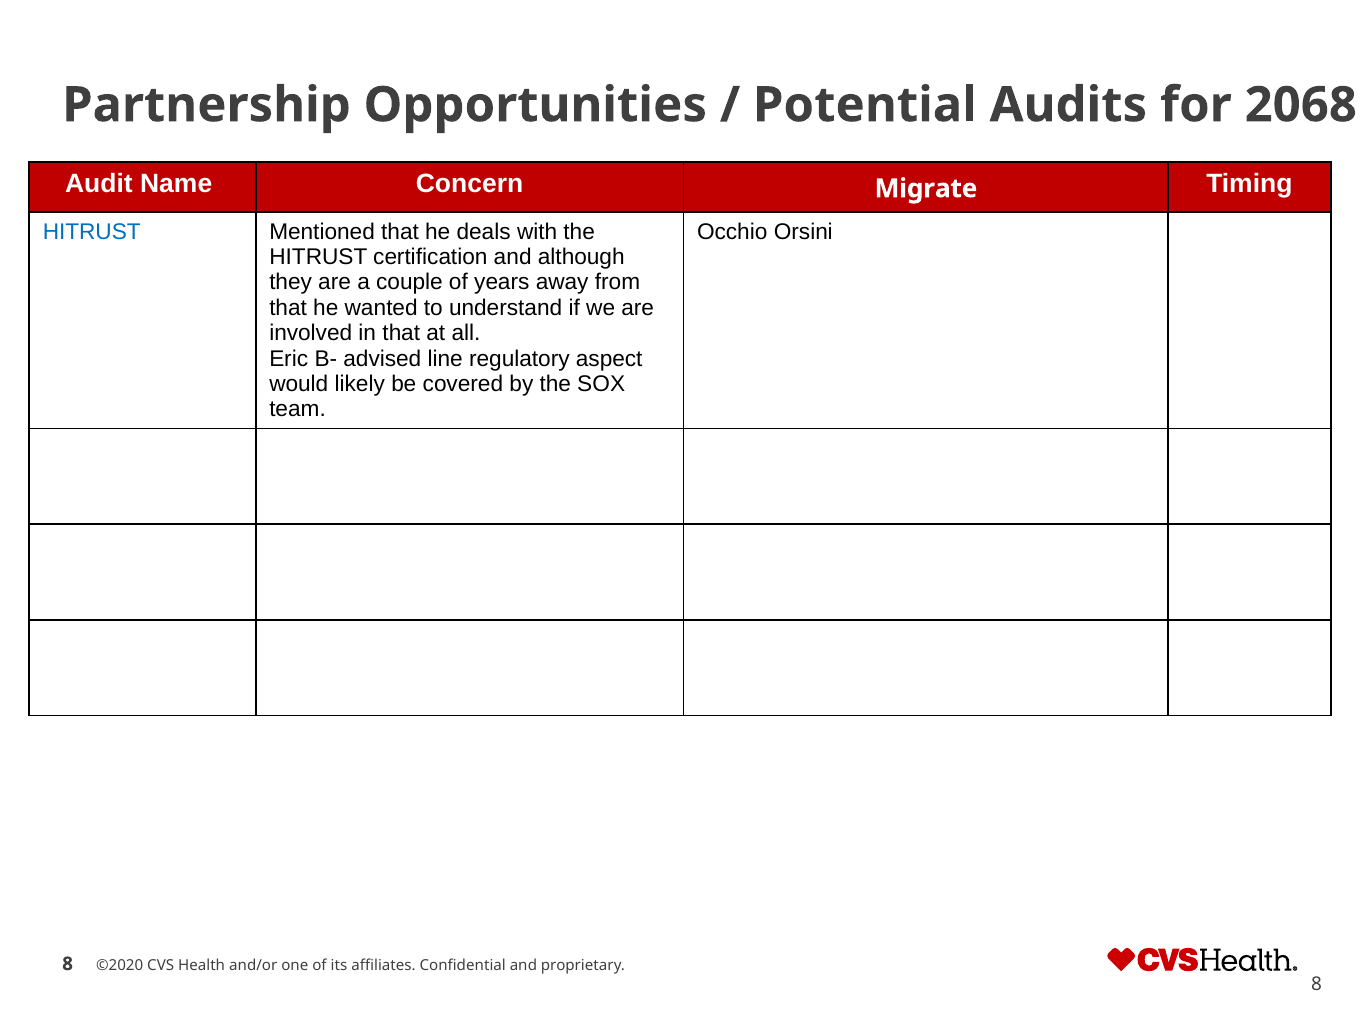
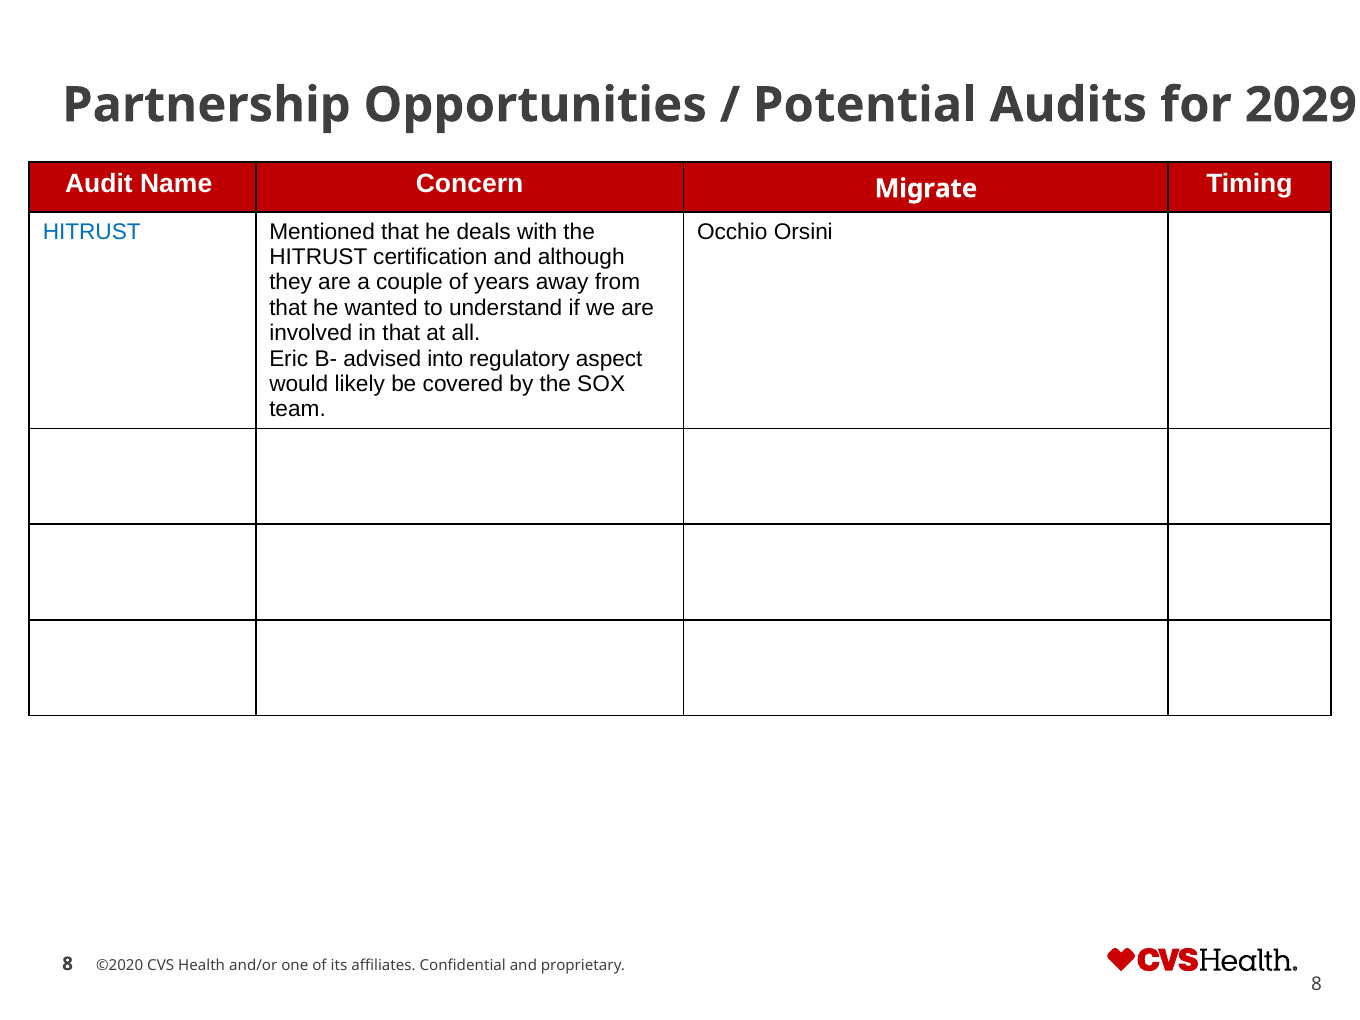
2068: 2068 -> 2029 (1301, 105)
line: line -> into (445, 359)
